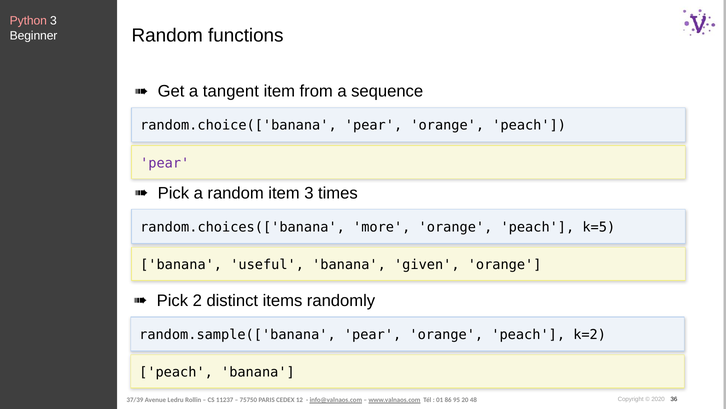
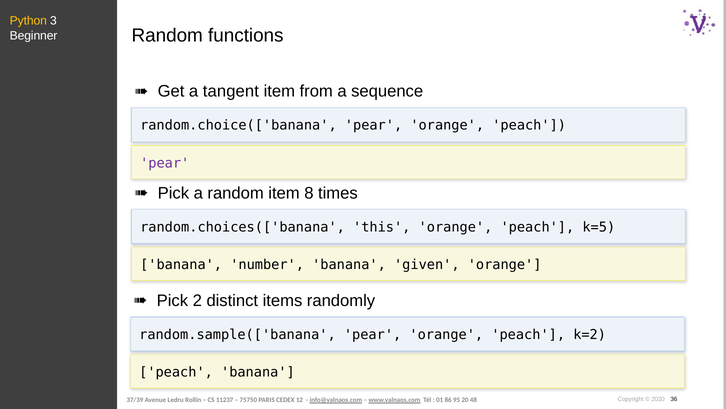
Python colour: pink -> yellow (28, 21)
item 3: 3 -> 8 (309, 193)
more: more -> this (382, 227)
useful: useful -> number (267, 264)
